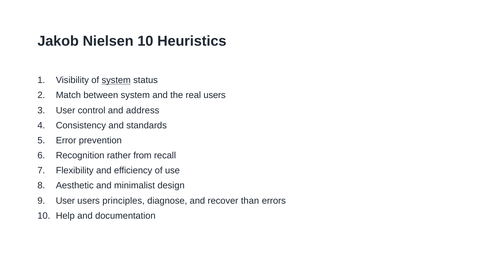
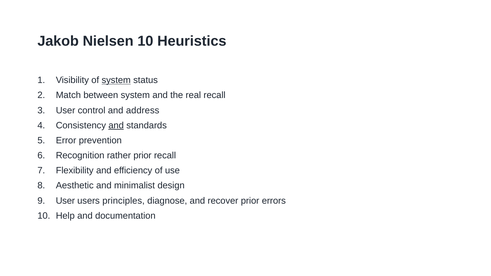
real users: users -> recall (215, 95)
and underline: none -> present (116, 125)
rather from: from -> prior (143, 156)
recover than: than -> prior (250, 201)
